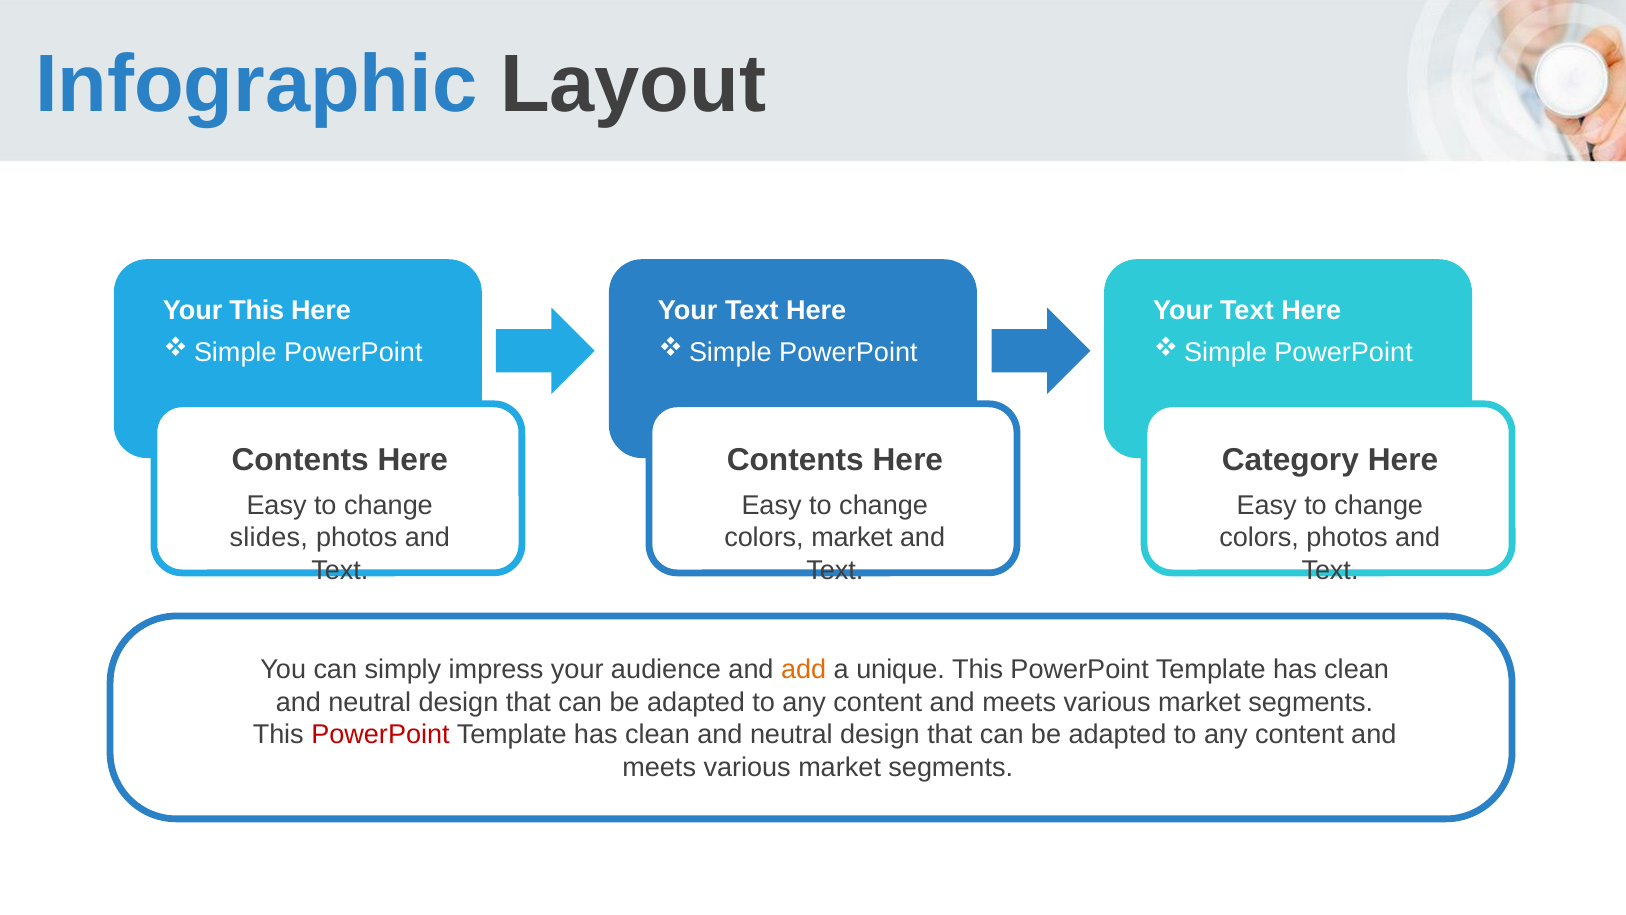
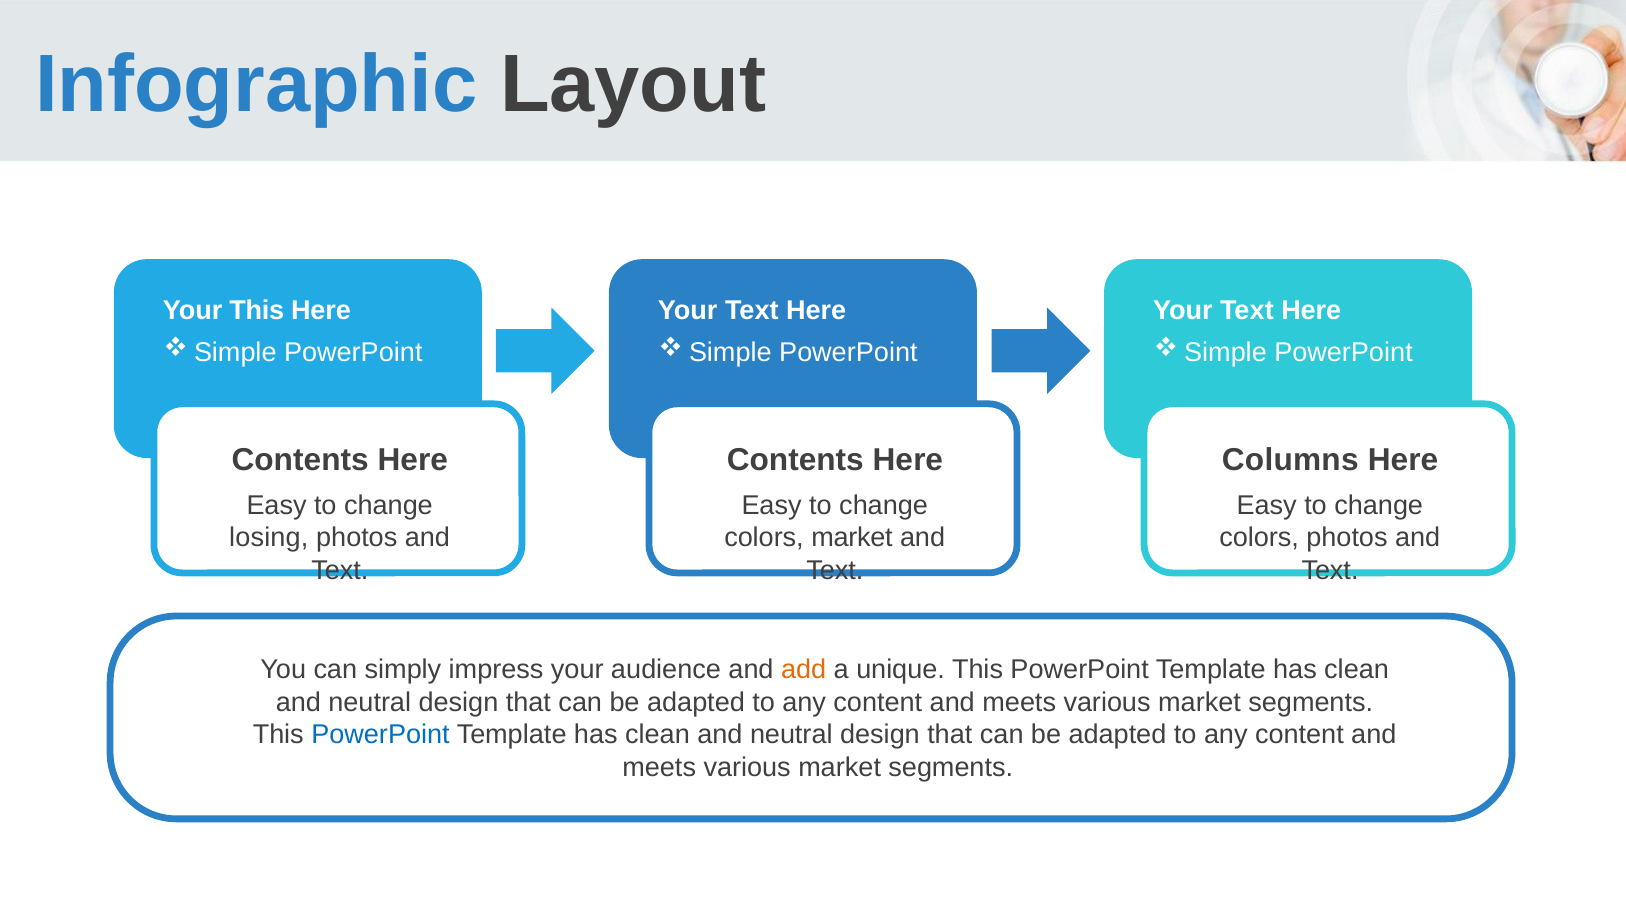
Category: Category -> Columns (1290, 460)
slides: slides -> losing (269, 538)
PowerPoint colour: red -> blue (380, 734)
